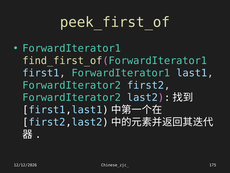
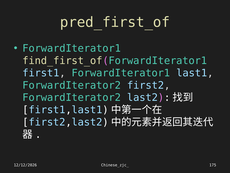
peek_first_of: peek_first_of -> pred_first_of (115, 22)
